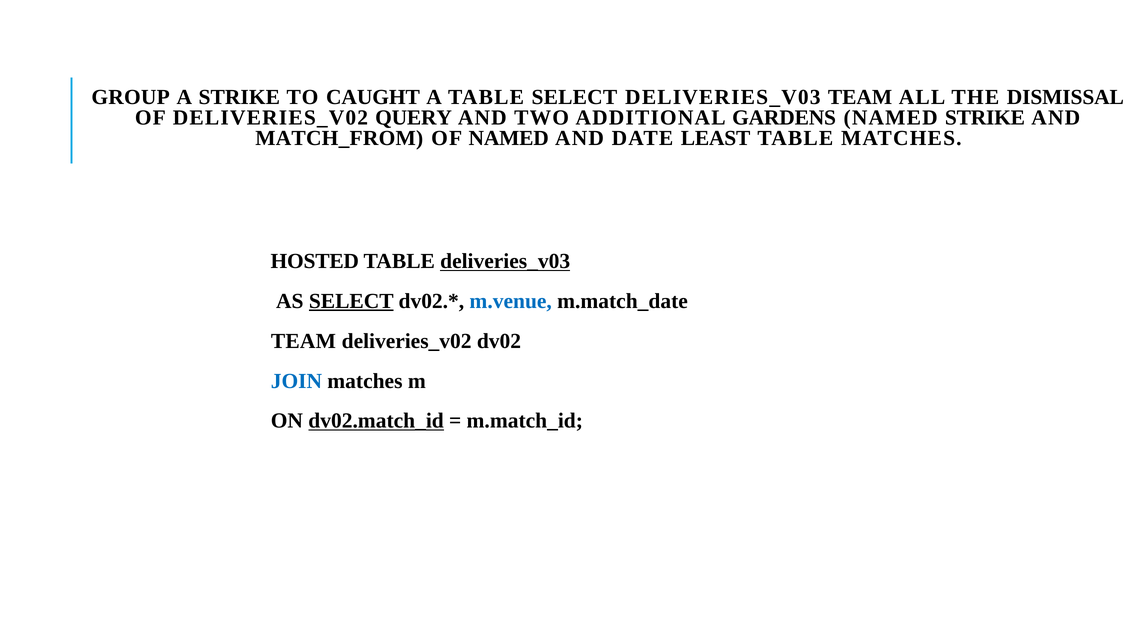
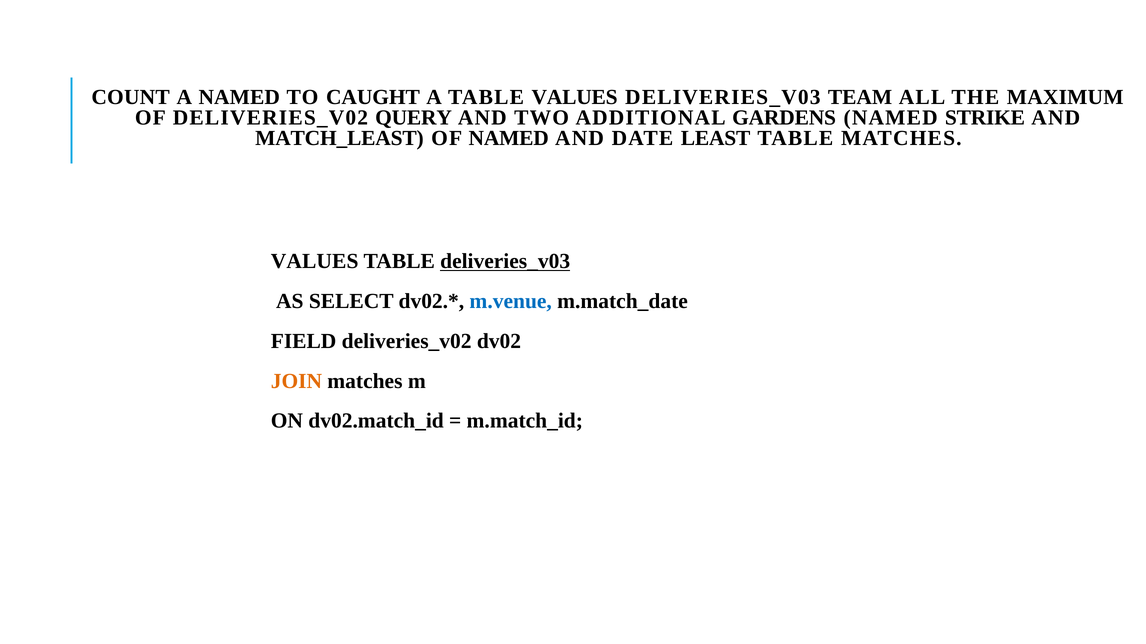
GROUP: GROUP -> COUNT (131, 97)
A STRIKE: STRIKE -> NAMED (239, 97)
TABLE SELECT: SELECT -> VALUES (575, 97)
DISMISSAL: DISMISSAL -> MAXIMUM (1065, 97)
MATCH_FROM: MATCH_FROM -> MATCH_LEAST (339, 138)
HOSTED: HOSTED -> VALUES (315, 262)
SELECT underline: present -> none (351, 301)
TEAM: TEAM -> FIELD (304, 341)
JOIN colour: blue -> orange (296, 381)
dv02.match_id underline: present -> none (376, 421)
